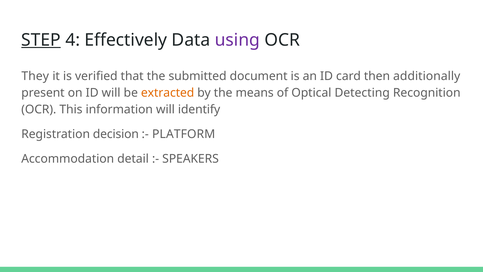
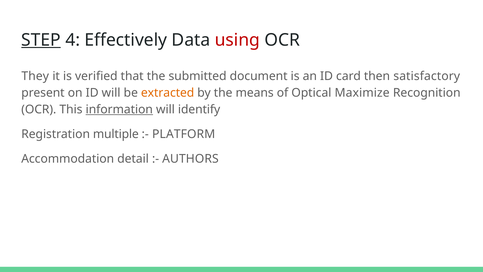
using colour: purple -> red (237, 40)
additionally: additionally -> satisfactory (427, 76)
Detecting: Detecting -> Maximize (362, 93)
information underline: none -> present (119, 109)
decision: decision -> multiple (116, 134)
SPEAKERS: SPEAKERS -> AUTHORS (190, 159)
